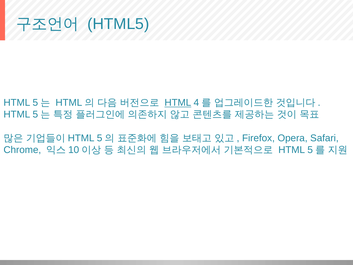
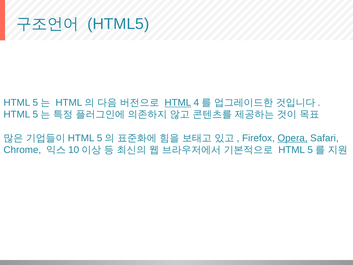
Opera underline: none -> present (293, 138)
